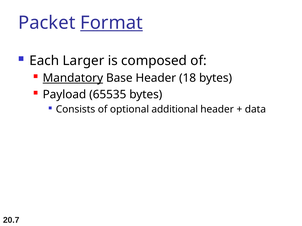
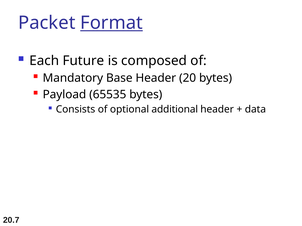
Larger: Larger -> Future (83, 61)
Mandatory underline: present -> none (73, 78)
18: 18 -> 20 (188, 78)
